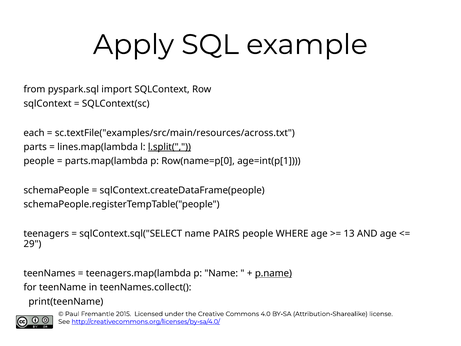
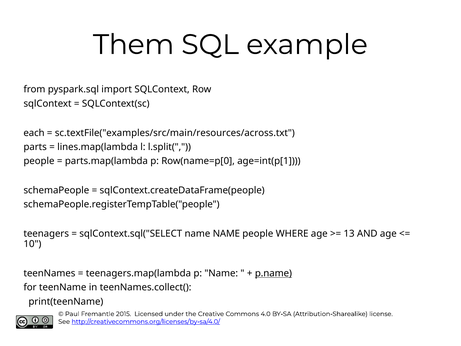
Apply: Apply -> Them (134, 45)
l.split( underline: present -> none (169, 147)
name PAIRS: PAIRS -> NAME (226, 234)
29: 29 -> 10 (32, 244)
